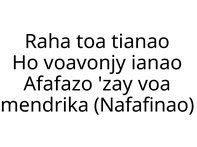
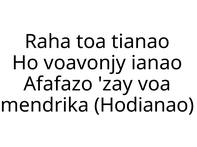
Nafafinao: Nafafinao -> Hodianao (144, 106)
